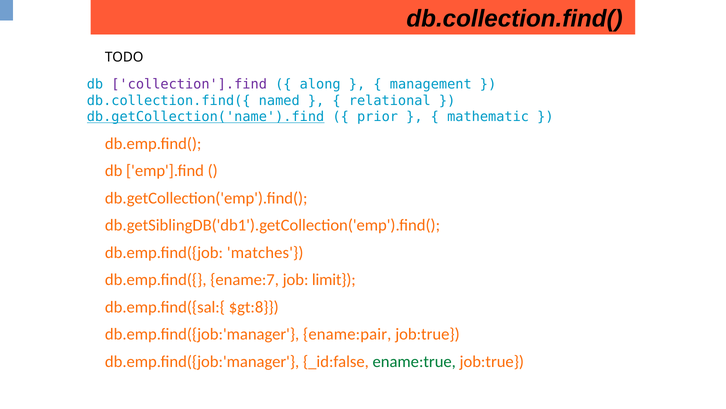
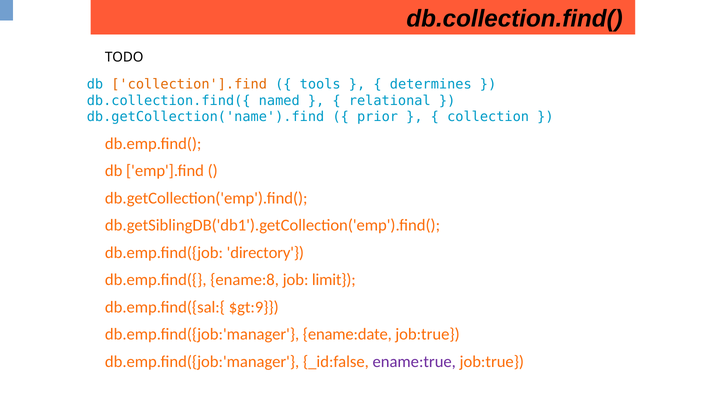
collection'].find colour: purple -> orange (189, 84)
along: along -> tools (320, 84)
management: management -> determines (431, 84)
db.getCollection('name').find underline: present -> none (206, 117)
mathematic: mathematic -> collection (488, 117)
matches: matches -> directory (265, 252)
ename:7: ename:7 -> ename:8 (245, 279)
$gt:8: $gt:8 -> $gt:9 (254, 307)
ename:pair: ename:pair -> ename:date (347, 334)
ename:true colour: green -> purple (414, 361)
